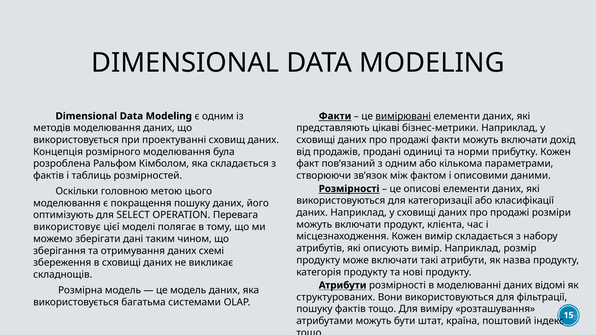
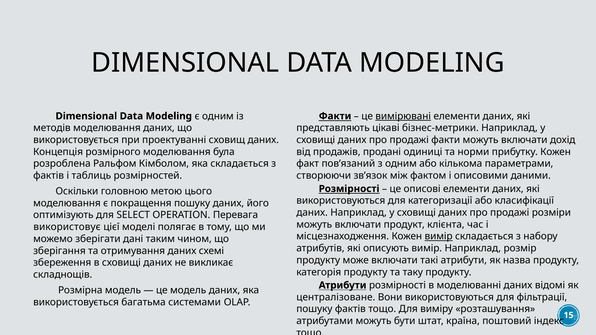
вимір underline: none -> present (439, 237)
нові: нові -> таку (413, 272)
структурованих: структурованих -> централізоване (336, 297)
